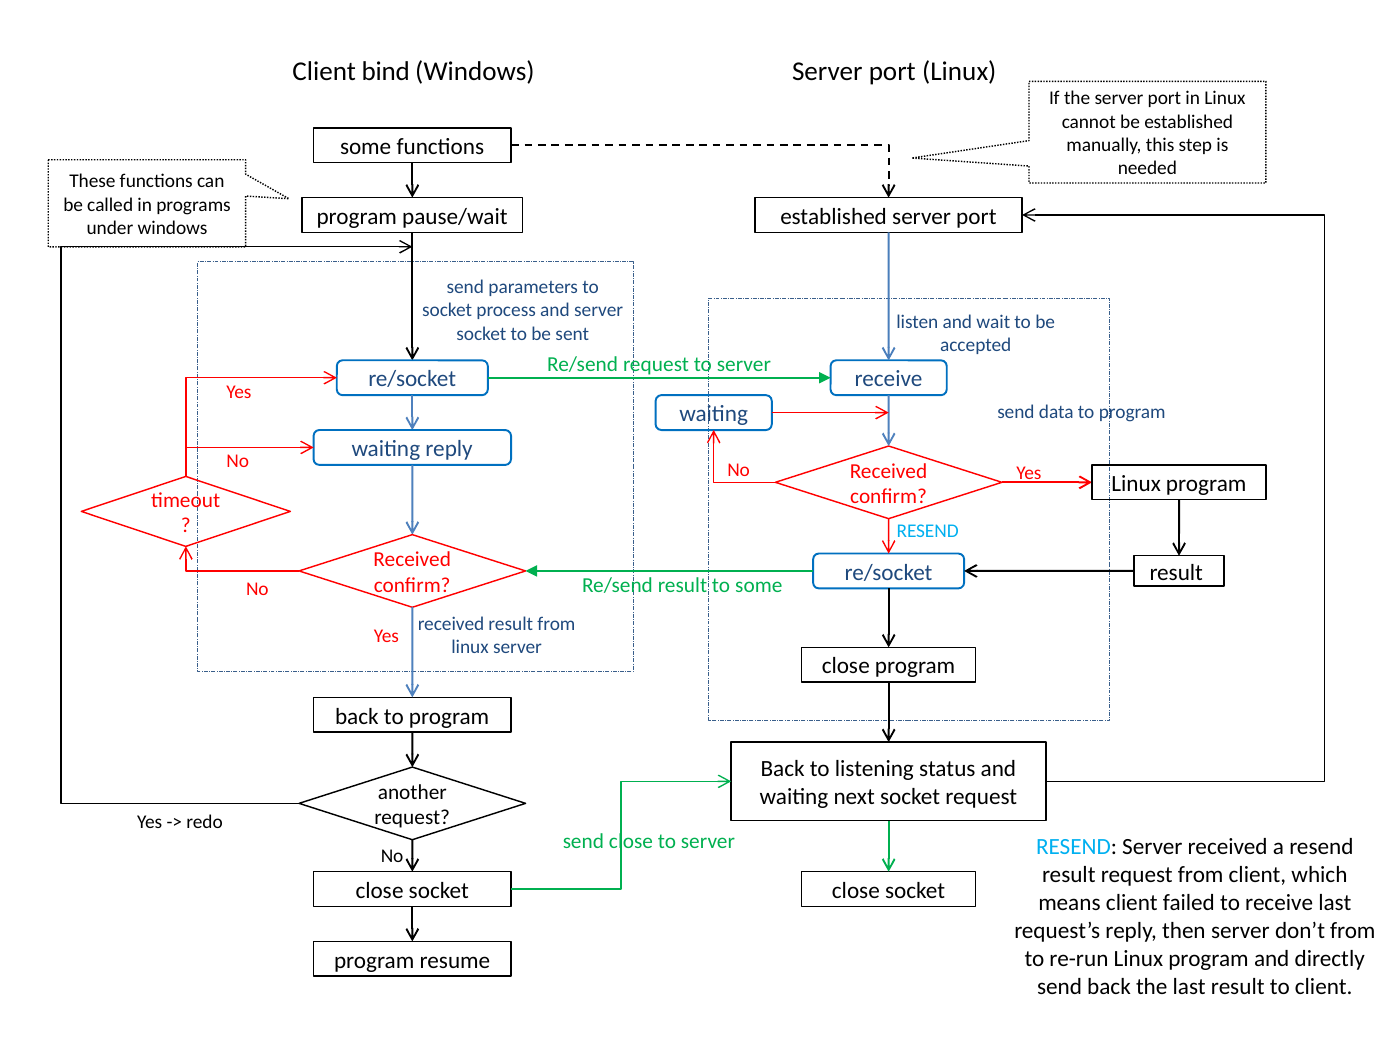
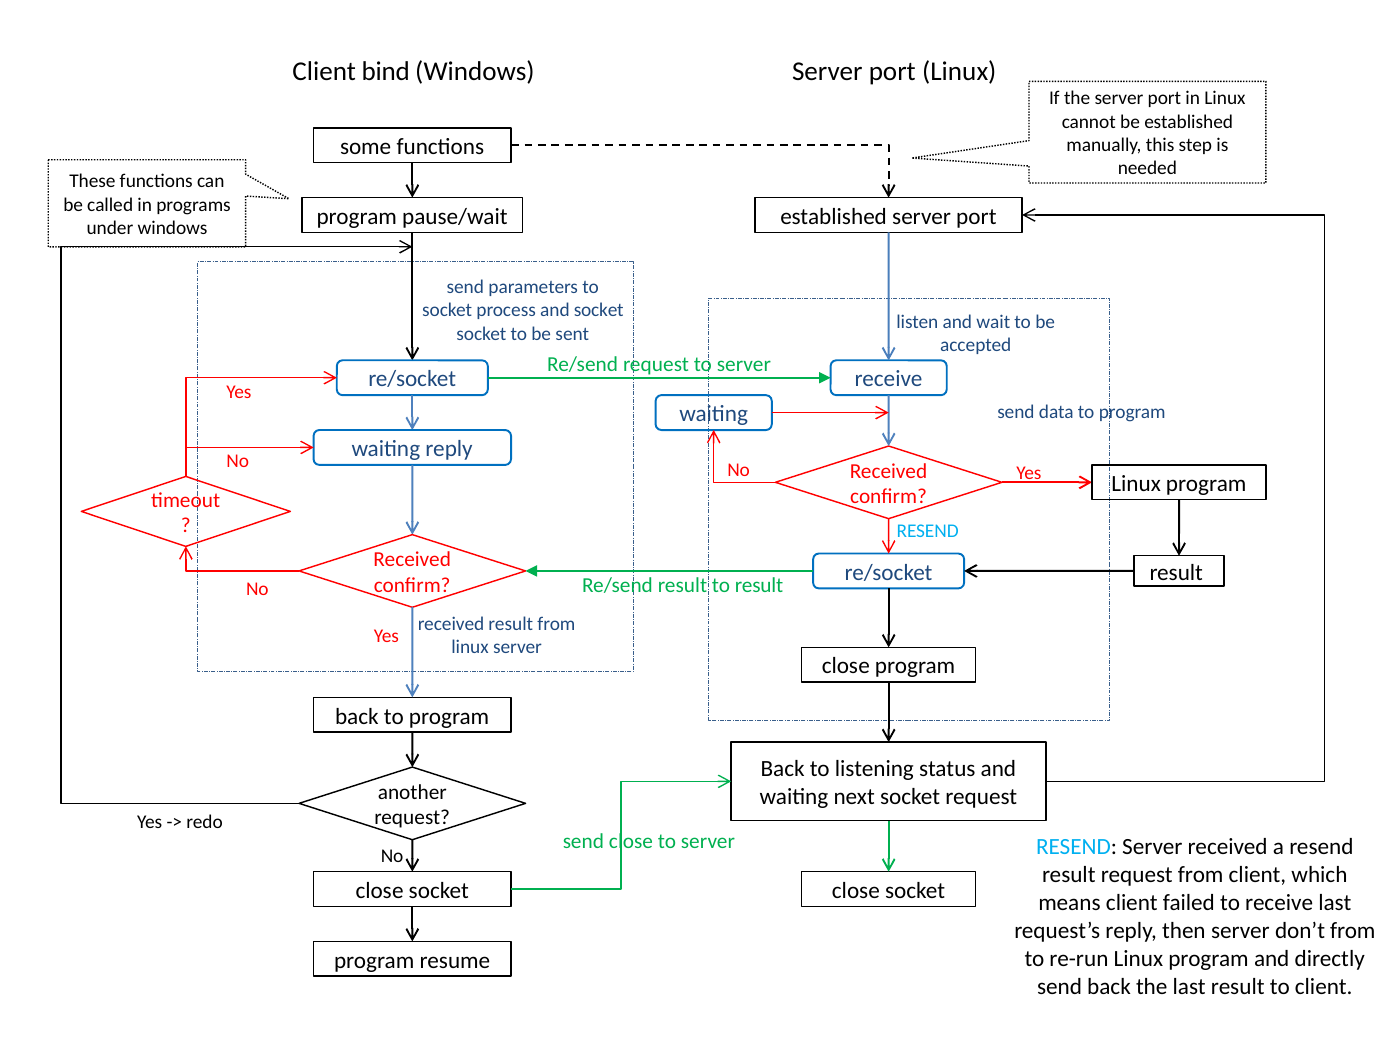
and server: server -> socket (599, 310)
to some: some -> result (759, 585)
